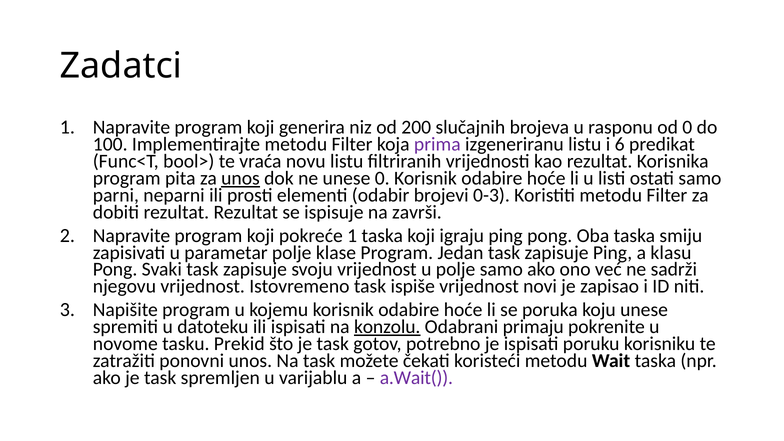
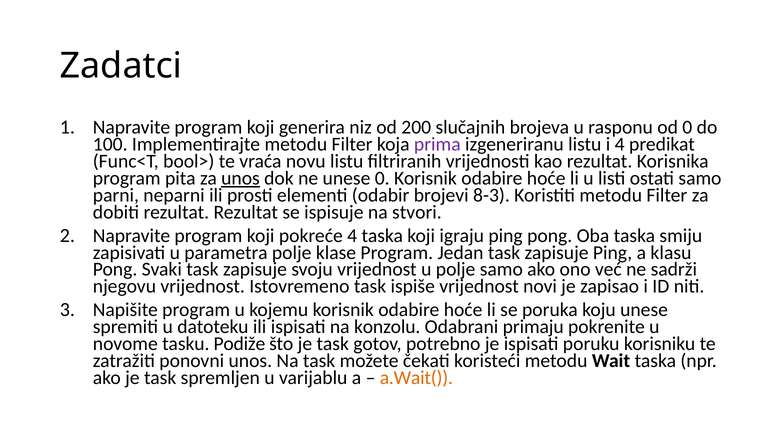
i 6: 6 -> 4 (620, 144)
0-3: 0-3 -> 8-3 (491, 195)
završi: završi -> stvori (417, 212)
pokreće 1: 1 -> 4 (352, 236)
parametar: parametar -> parametra (226, 253)
konzolu underline: present -> none (387, 327)
Prekid: Prekid -> Podiže (239, 344)
a.Wait( colour: purple -> orange (416, 378)
